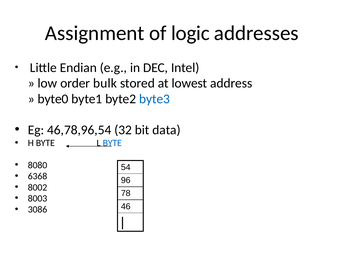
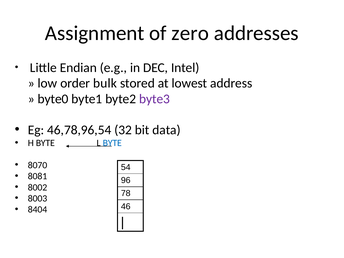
logic: logic -> zero (190, 33)
byte3 colour: blue -> purple (155, 99)
8080: 8080 -> 8070 (37, 165)
6368: 6368 -> 8081 (37, 176)
3086: 3086 -> 8404 (37, 210)
